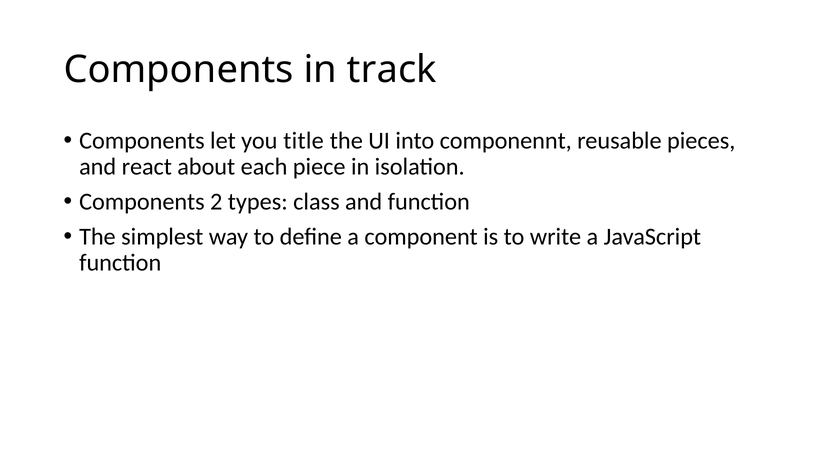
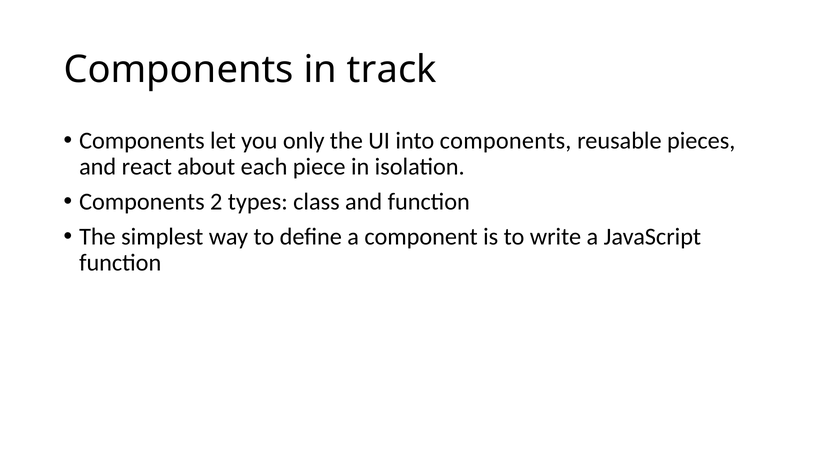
title: title -> only (304, 141)
into componennt: componennt -> components (506, 141)
